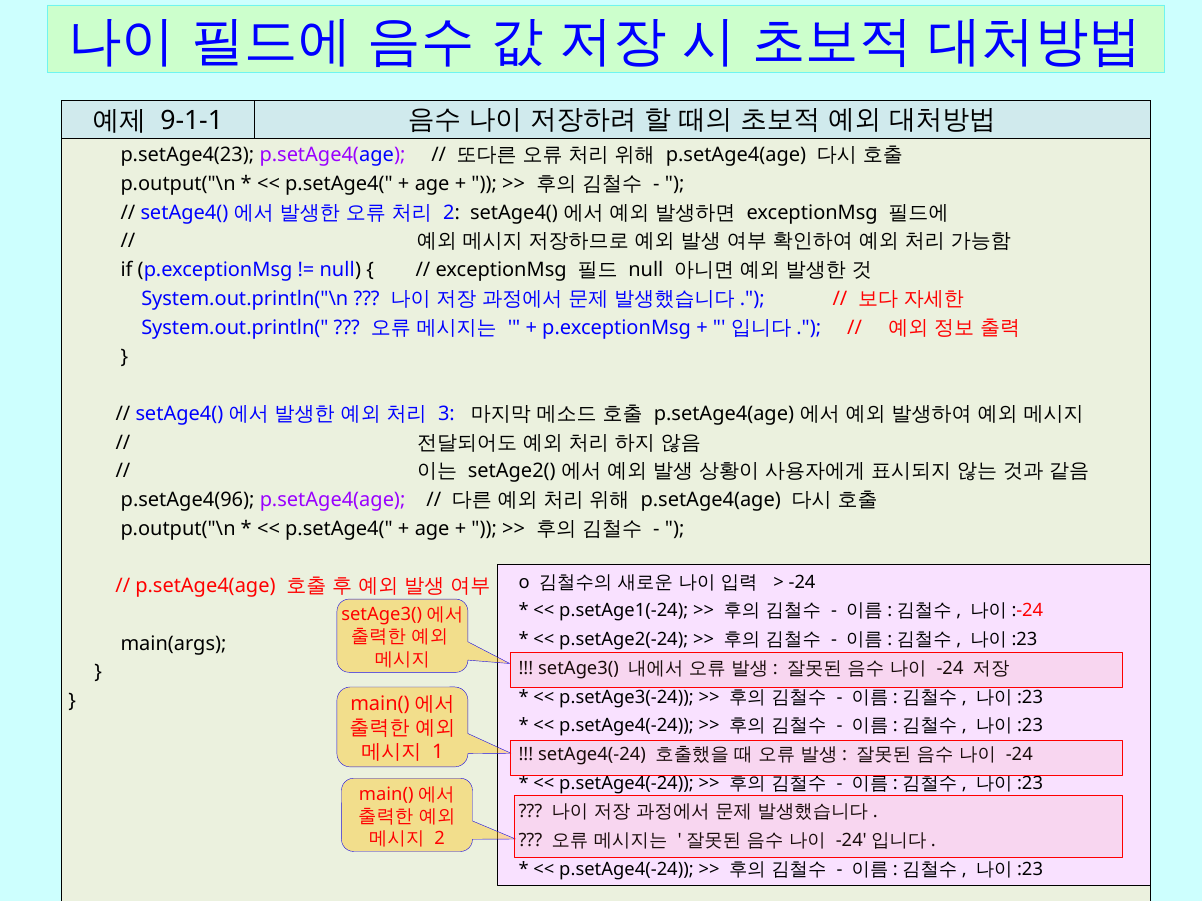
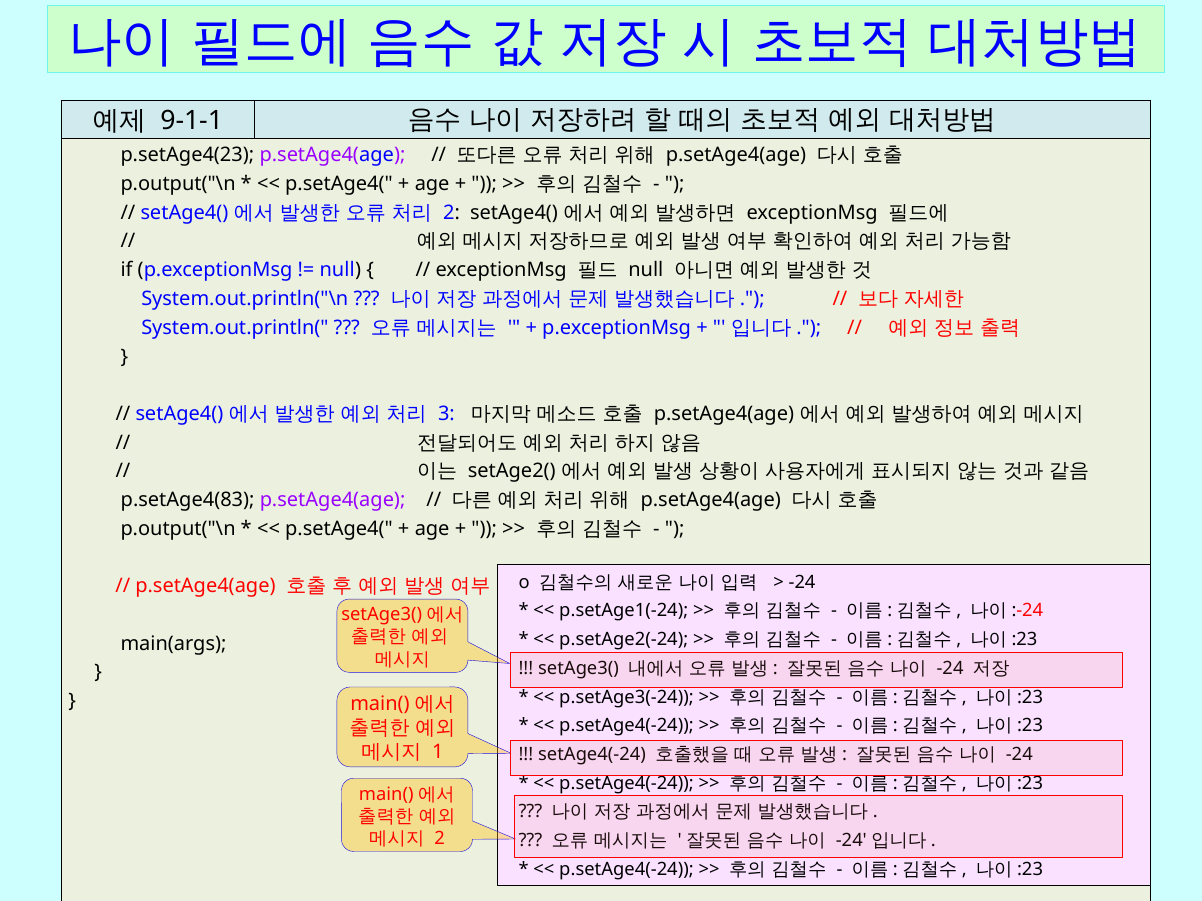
p.setAge4(96: p.setAge4(96 -> p.setAge4(83 (188, 500)
